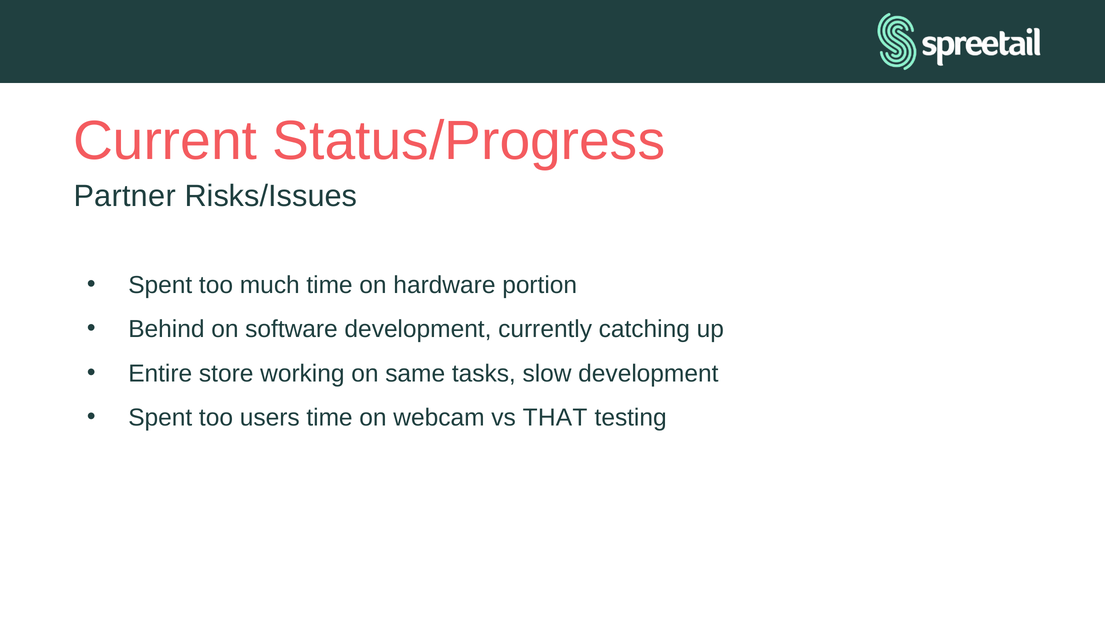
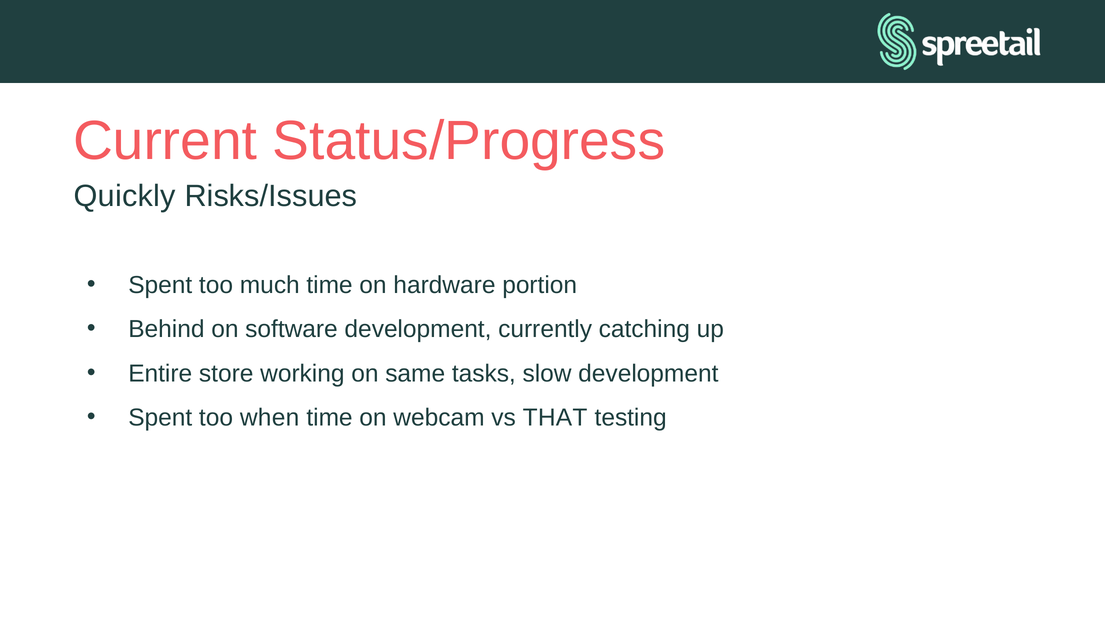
Partner: Partner -> Quickly (125, 196)
users: users -> when (270, 417)
